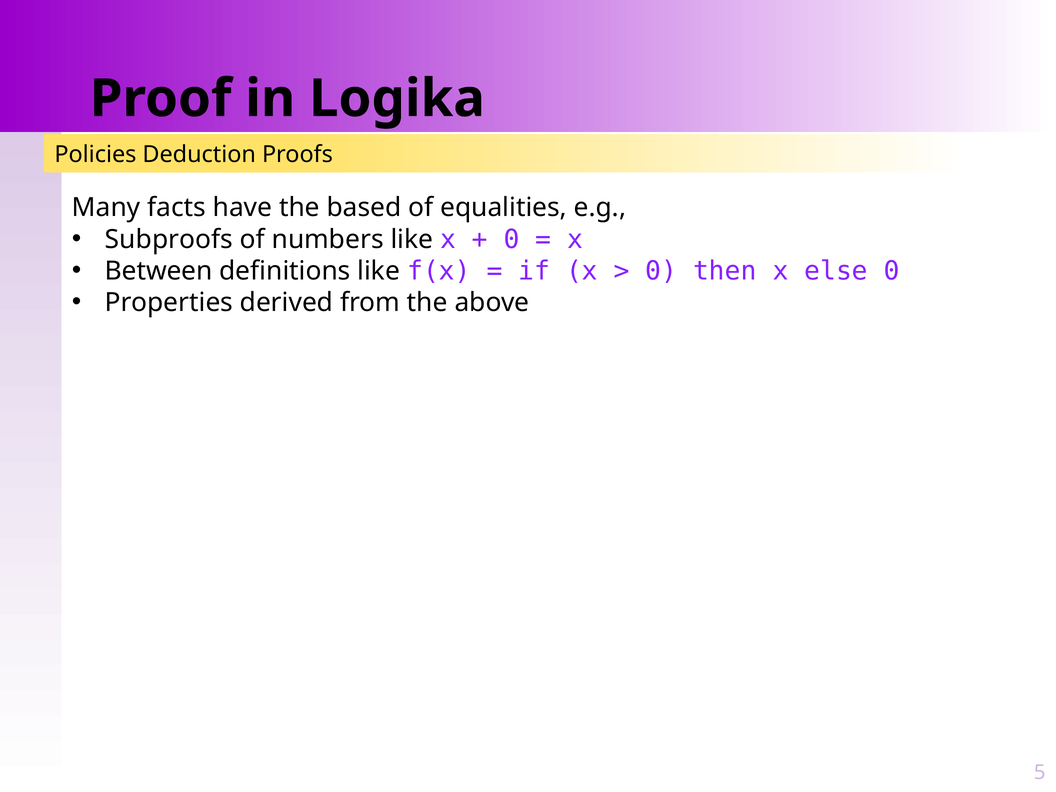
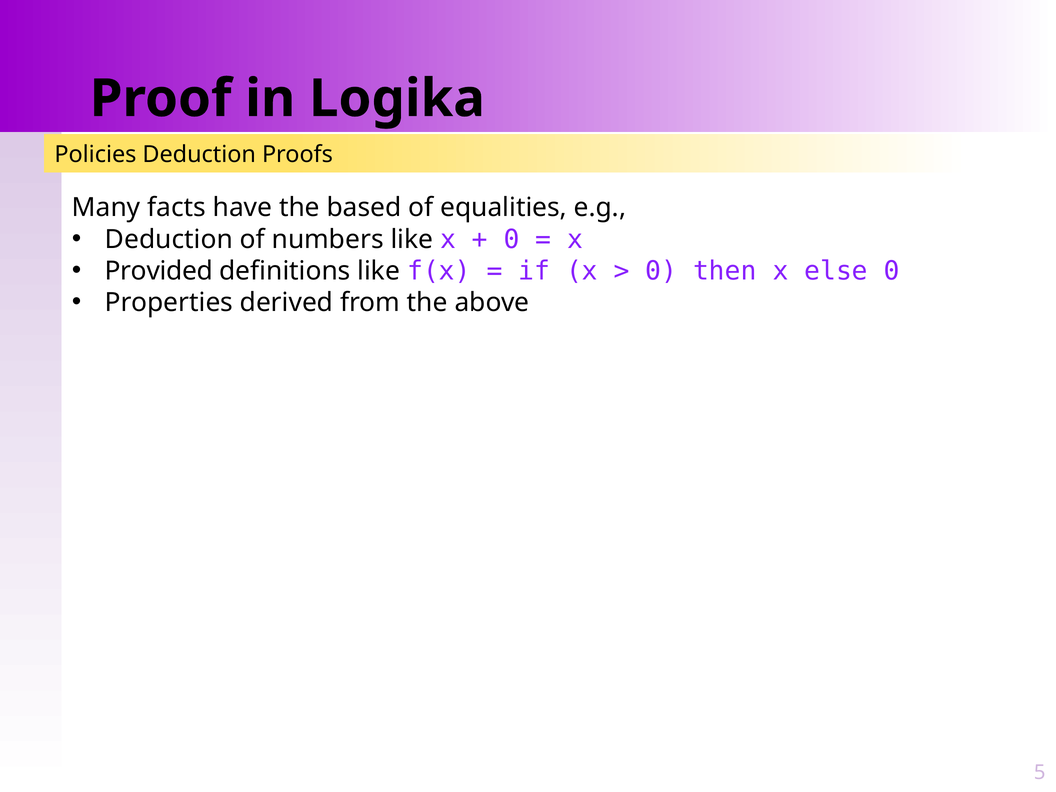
Subproofs: Subproofs -> Deduction (169, 239)
Between: Between -> Provided (159, 271)
